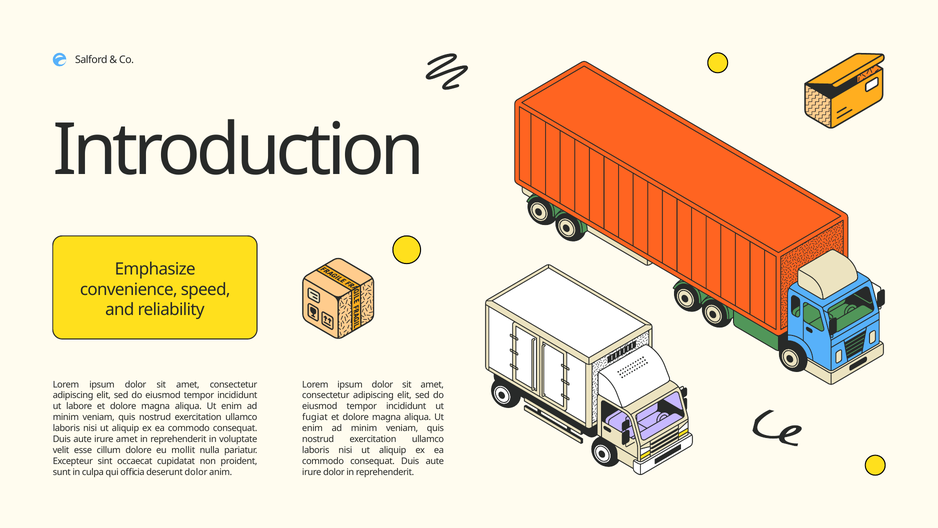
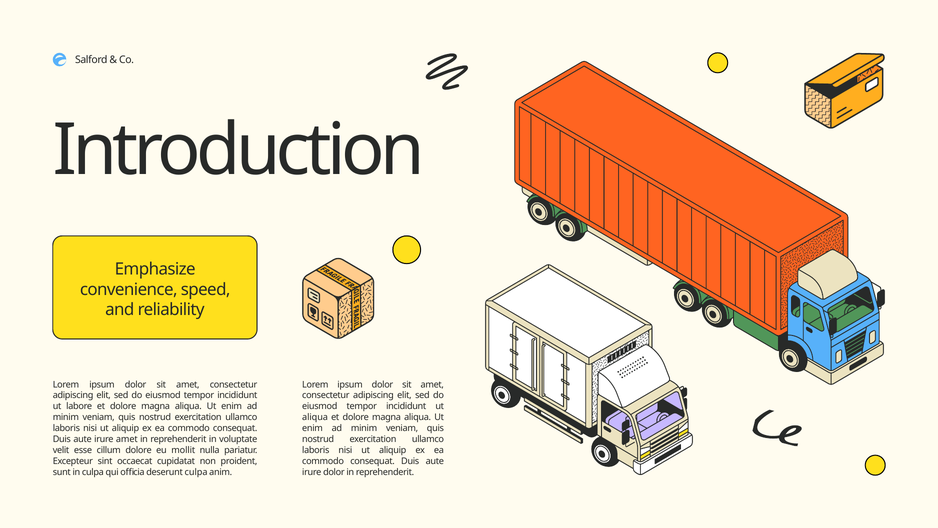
fugiat: fugiat -> aliqua (315, 417)
deserunt dolor: dolor -> culpa (196, 472)
